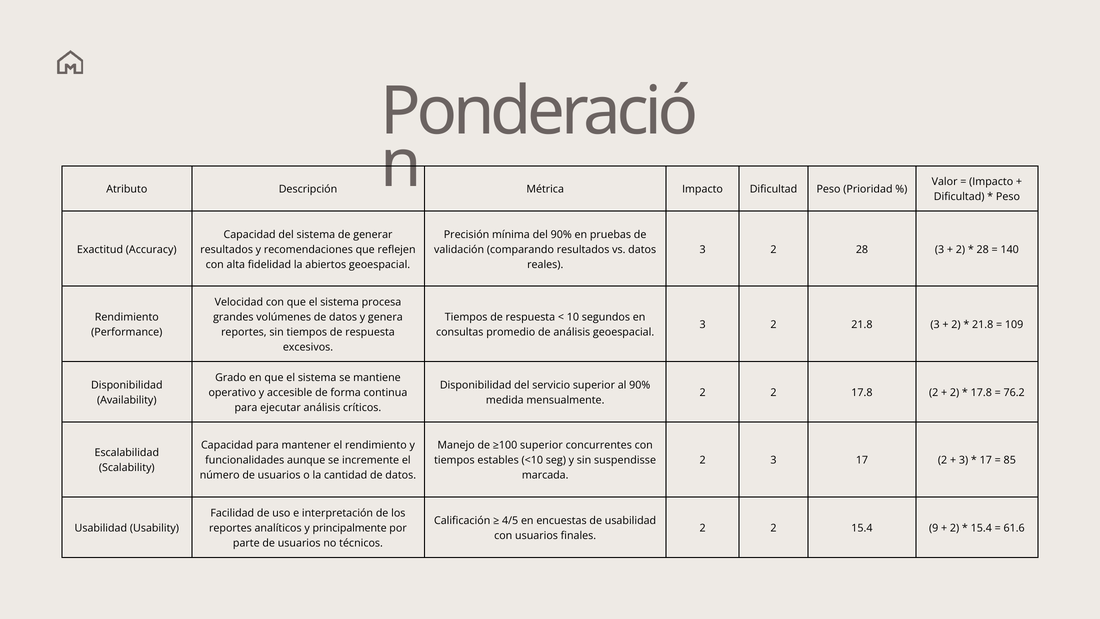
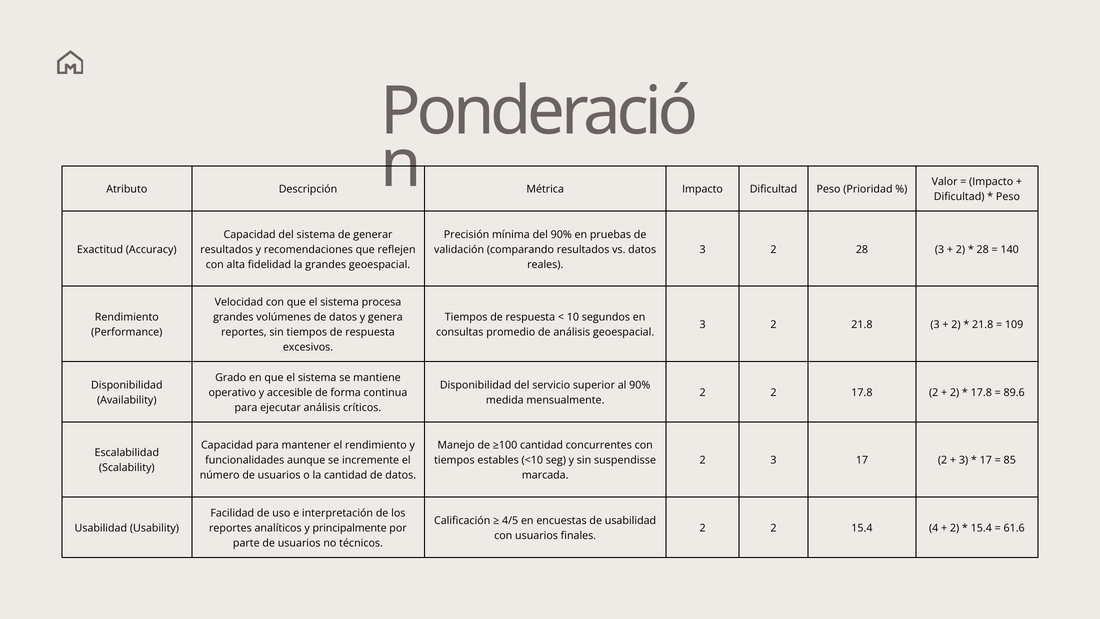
la abiertos: abiertos -> grandes (326, 264)
76.2: 76.2 -> 89.6 (1014, 392)
≥100 superior: superior -> cantidad (542, 445)
9: 9 -> 4 (934, 528)
